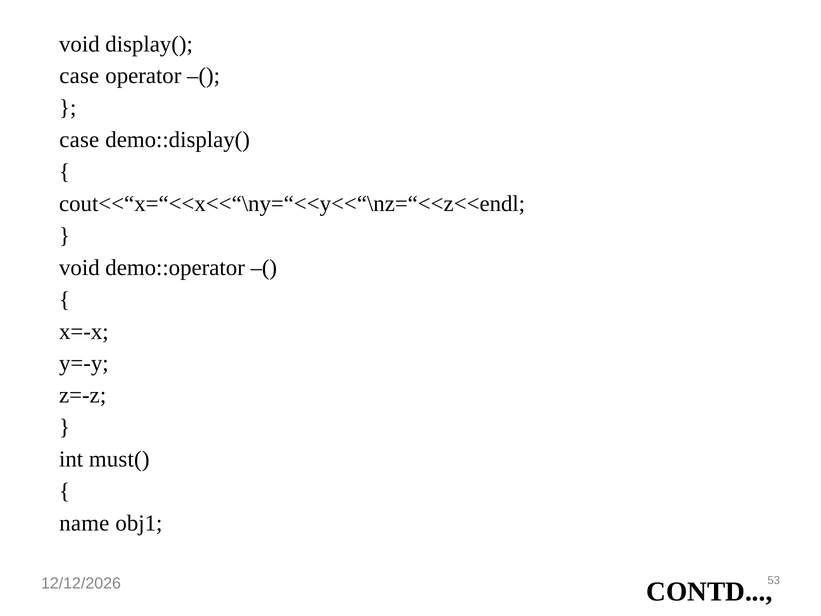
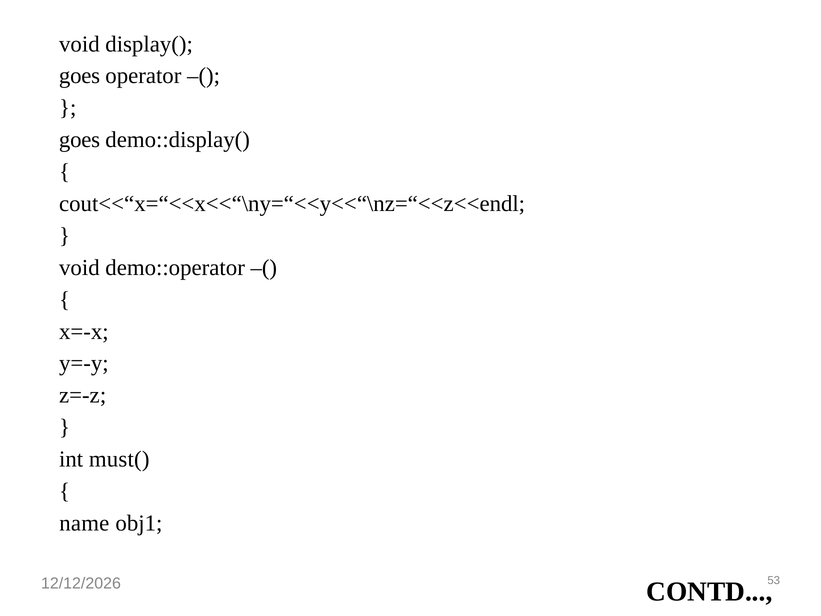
case: case -> goes (80, 76)
case: case -> goes (80, 140)
